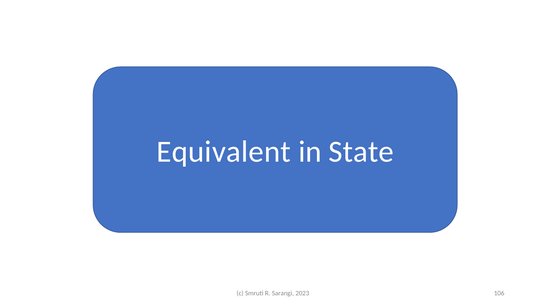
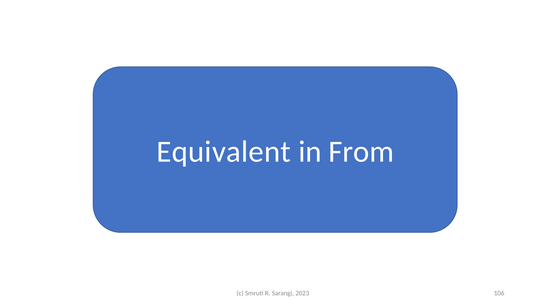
State: State -> From (361, 152)
